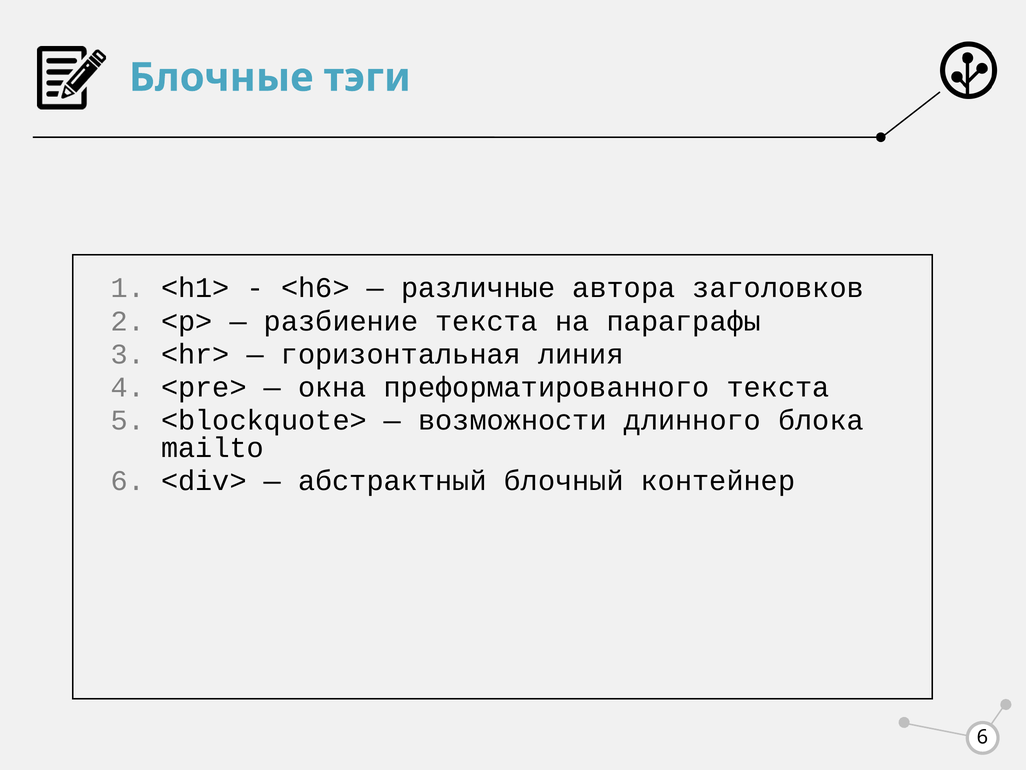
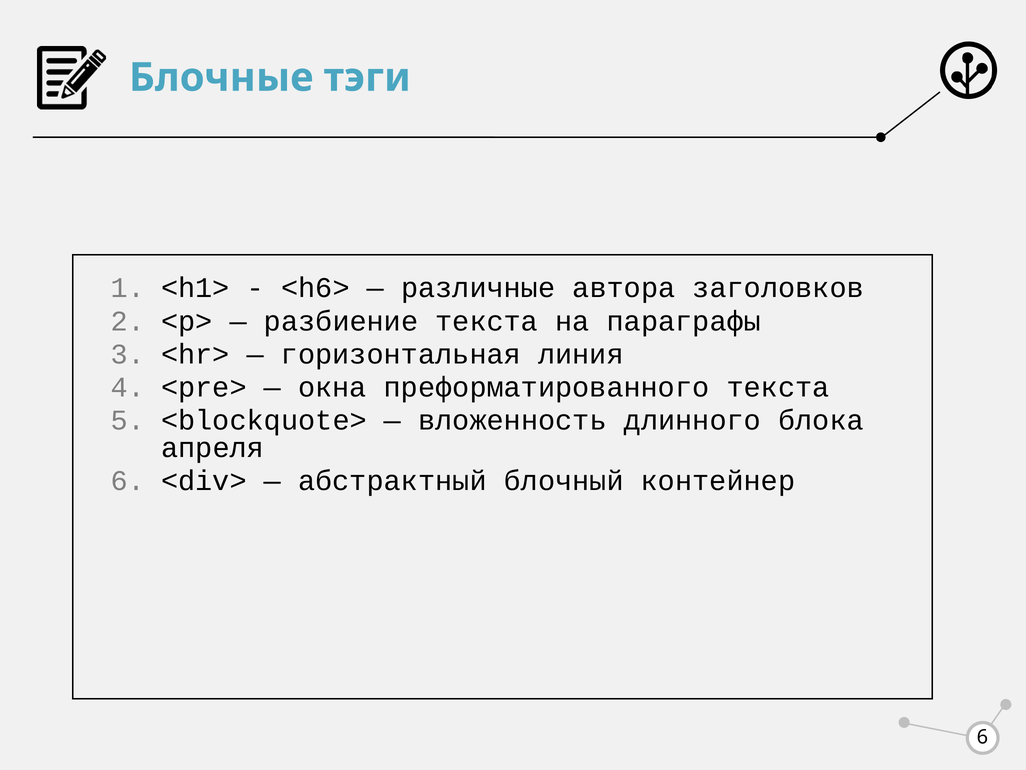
возможности: возможности -> вложенность (512, 420)
mailto: mailto -> апреля (212, 448)
